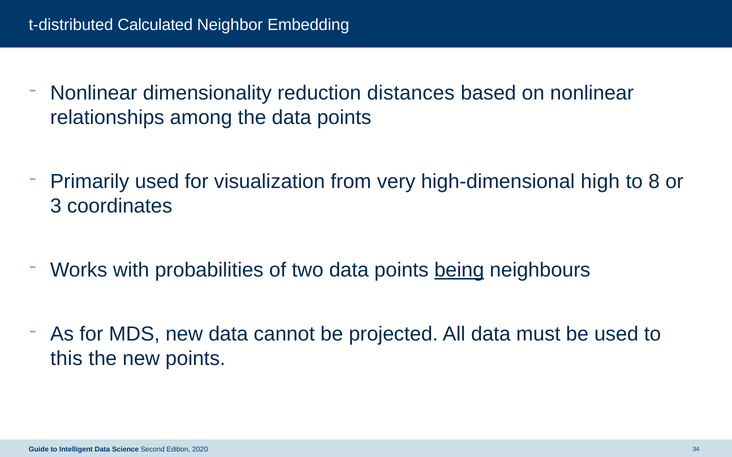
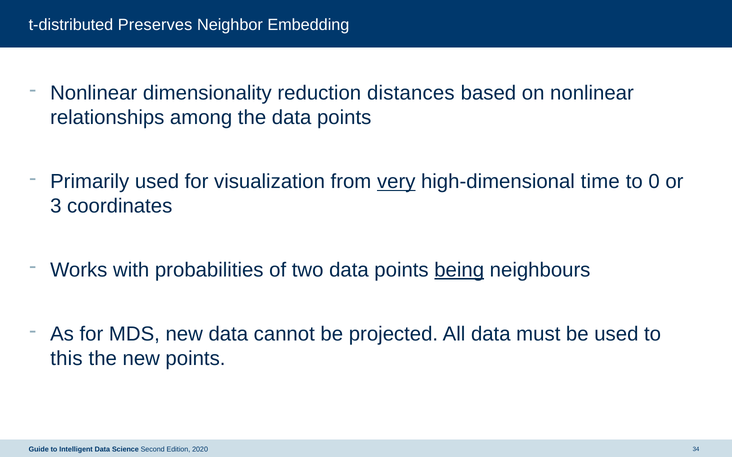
Calculated: Calculated -> Preserves (155, 25)
very underline: none -> present (396, 182)
high: high -> time (600, 182)
8: 8 -> 0 (654, 182)
